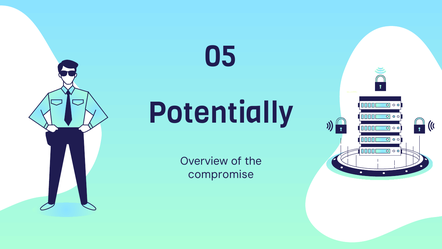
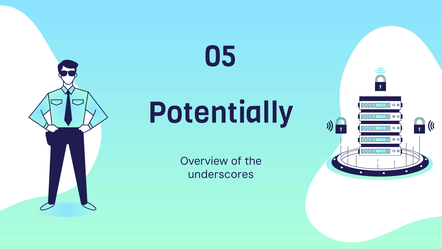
compromise: compromise -> underscores (221, 174)
